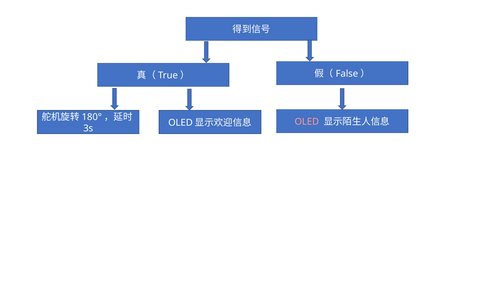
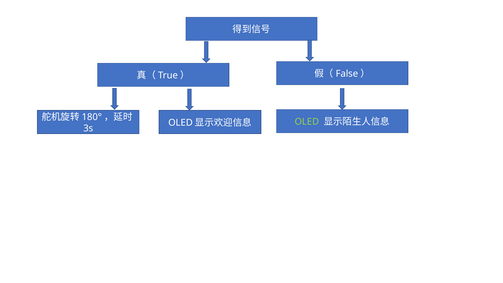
OLED colour: pink -> light green (307, 122)
